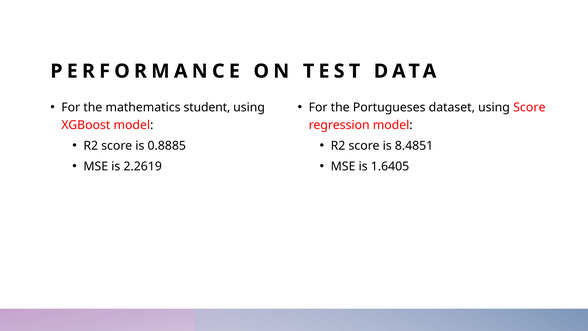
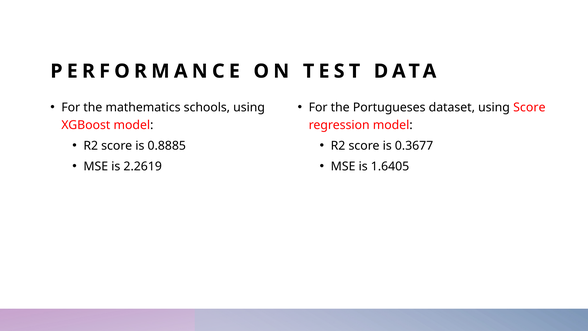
student: student -> schools (207, 107)
8.4851: 8.4851 -> 0.3677 (414, 146)
